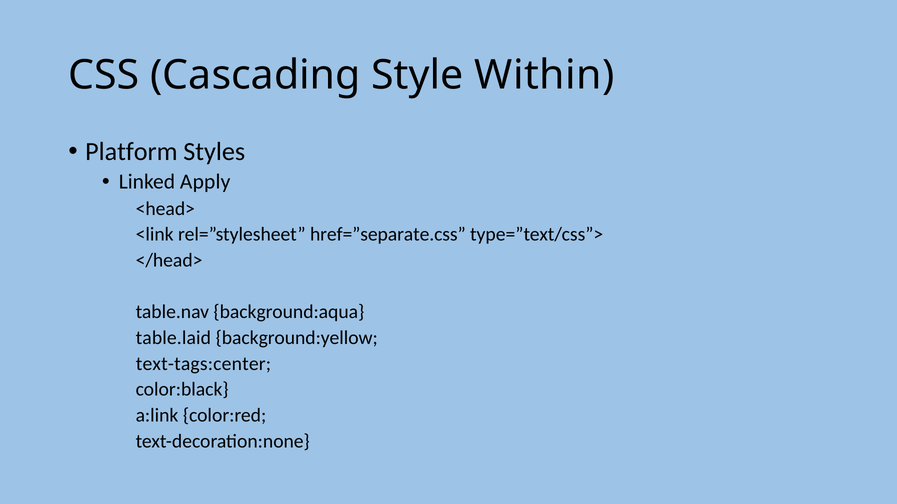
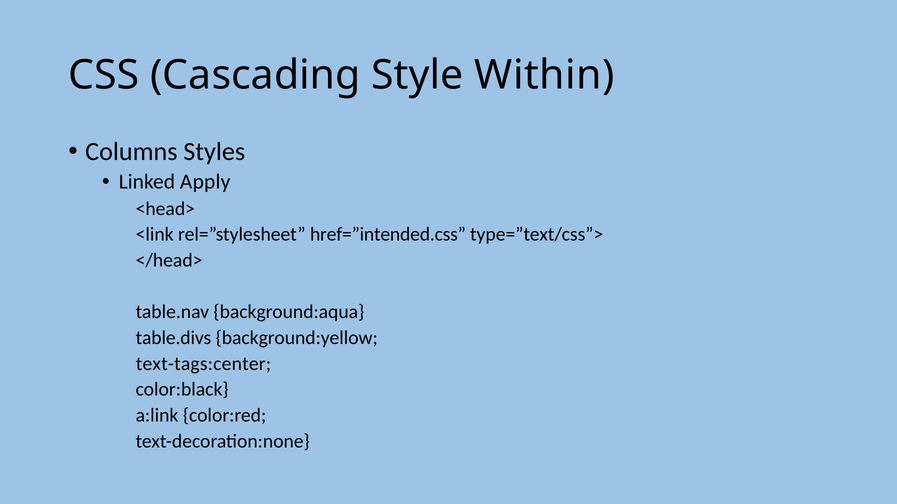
Platform: Platform -> Columns (131, 152)
href=”separate.css: href=”separate.css -> href=”intended.css (388, 235)
table.laid: table.laid -> table.divs (173, 338)
